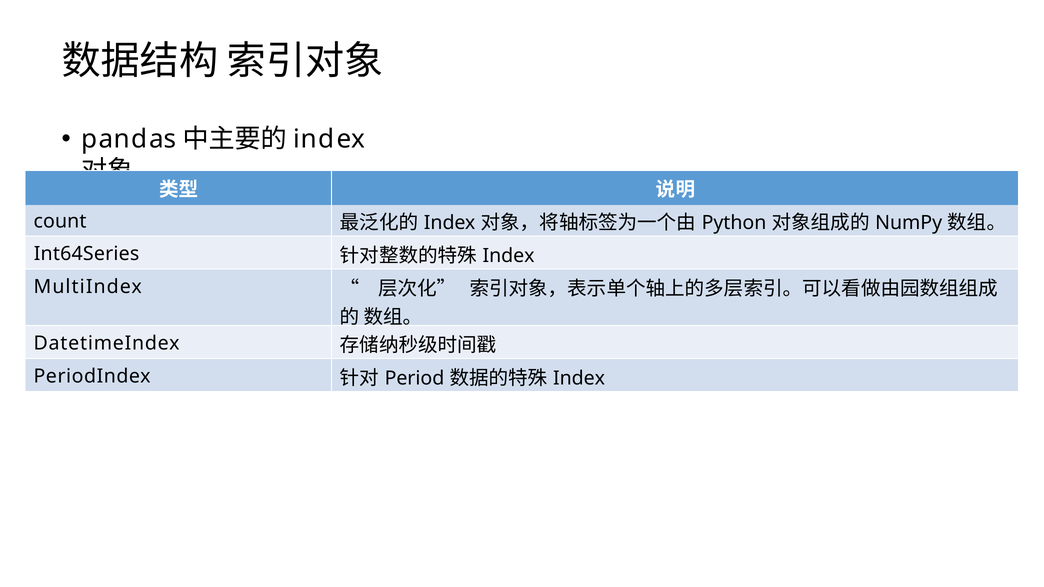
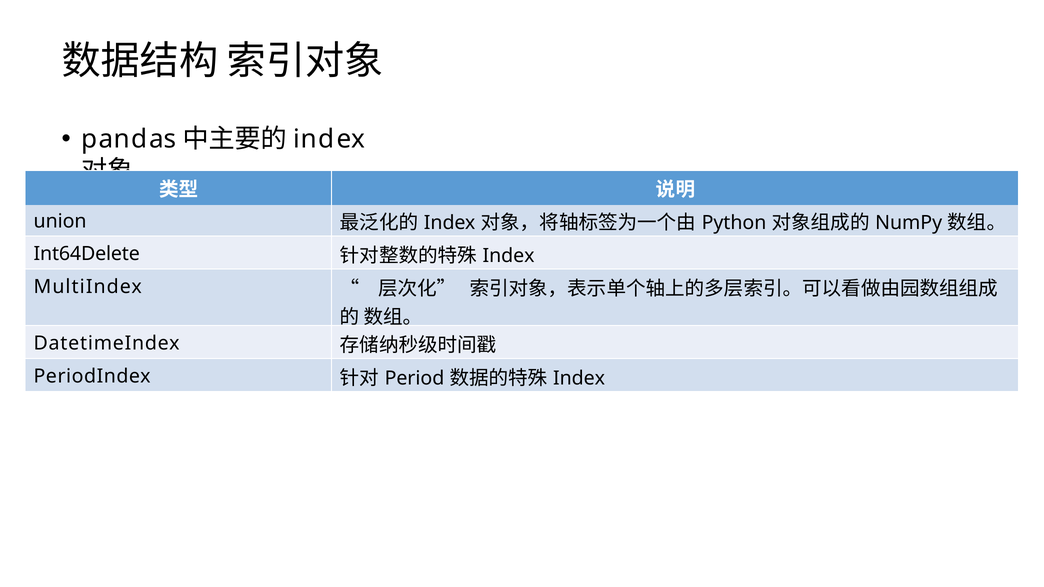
count: count -> union (60, 221)
Int64Series: Int64Series -> Int64Delete (87, 254)
